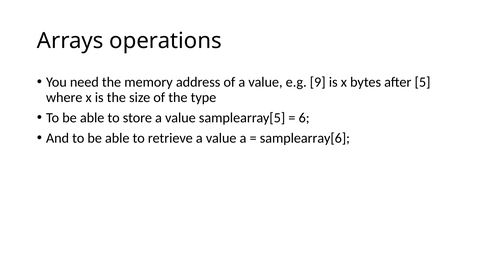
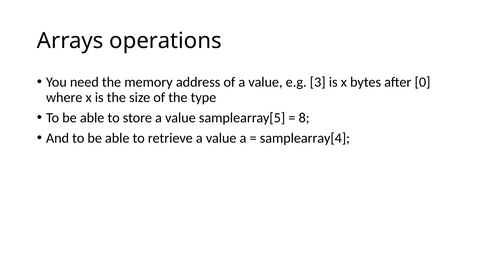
9: 9 -> 3 (318, 82)
5: 5 -> 0 (423, 82)
6: 6 -> 8 (304, 118)
samplearray[6: samplearray[6 -> samplearray[4 (305, 138)
